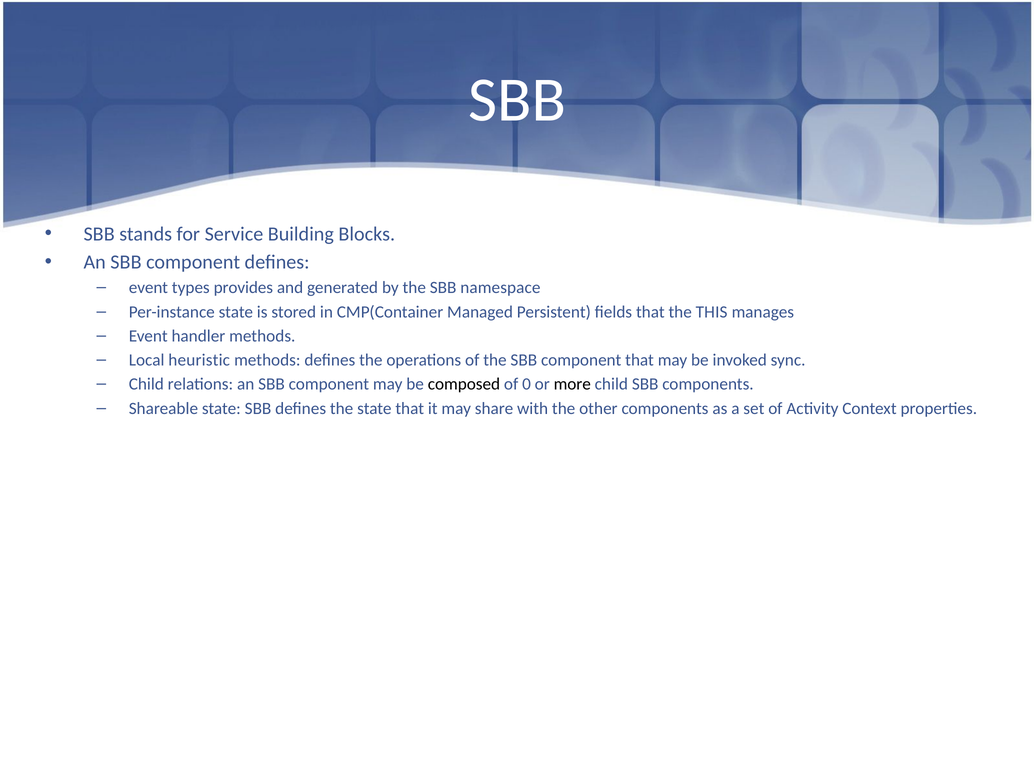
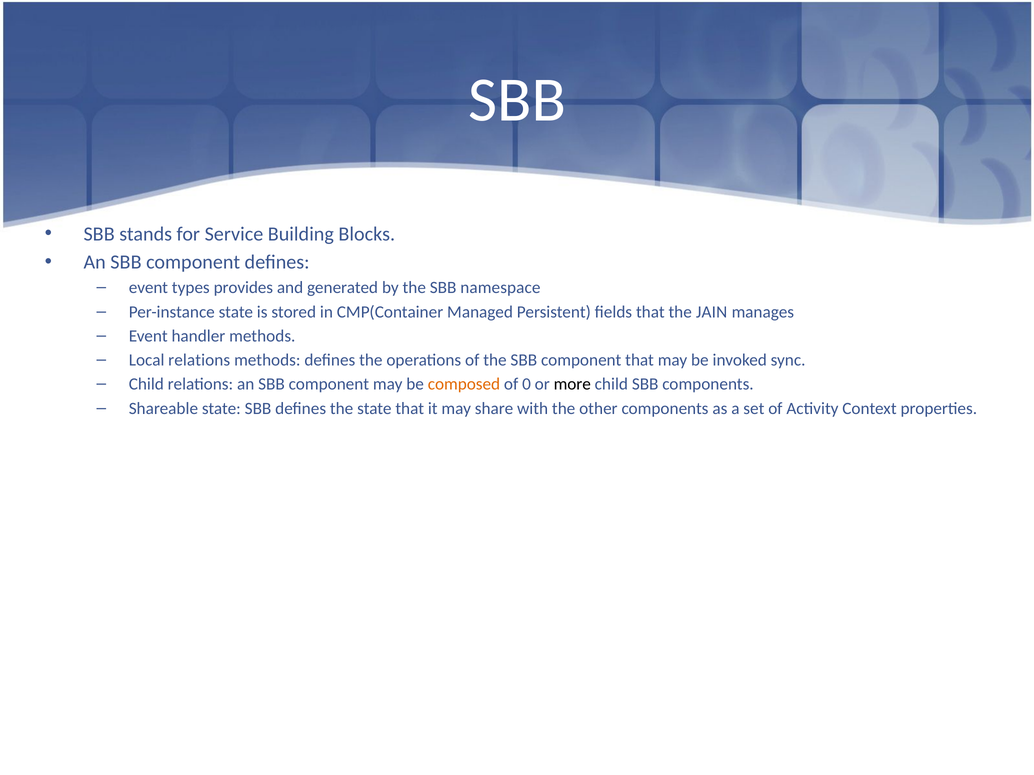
THIS: THIS -> JAIN (712, 312)
Local heuristic: heuristic -> relations (199, 360)
composed colour: black -> orange (464, 384)
